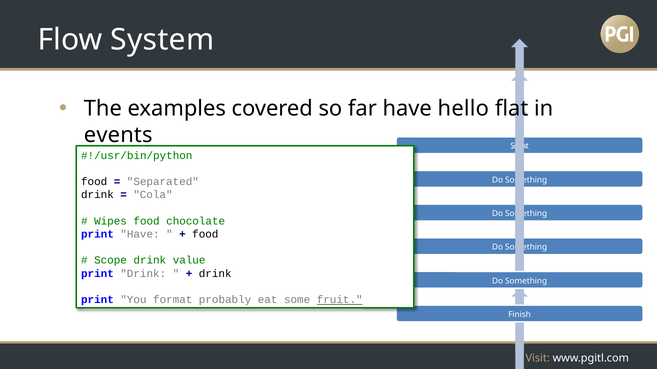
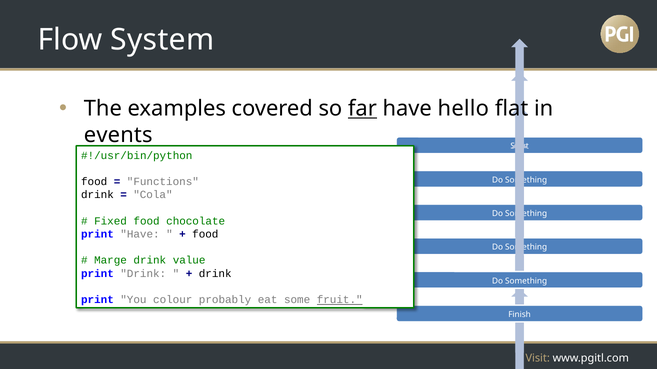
far underline: none -> present (362, 109)
Separated: Separated -> Functions (163, 182)
Wipes: Wipes -> Fixed (111, 221)
Scope: Scope -> Marge (111, 261)
format: format -> colour (173, 300)
